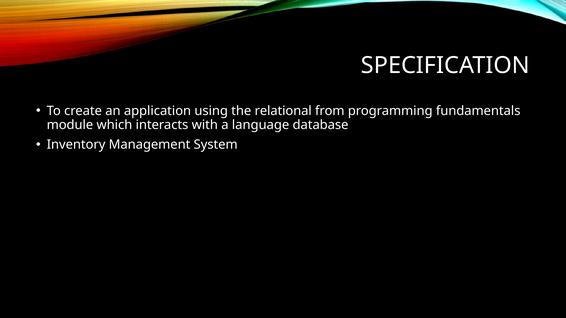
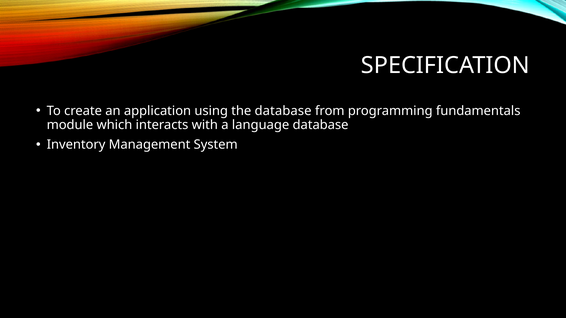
the relational: relational -> database (283, 111)
